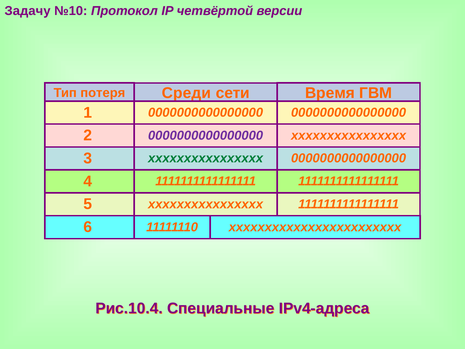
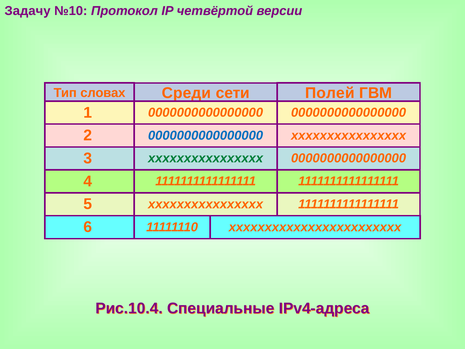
Время: Время -> Полей (330, 93)
потеря: потеря -> словах (103, 93)
0000000000000000 colour: purple -> blue (206, 135)
